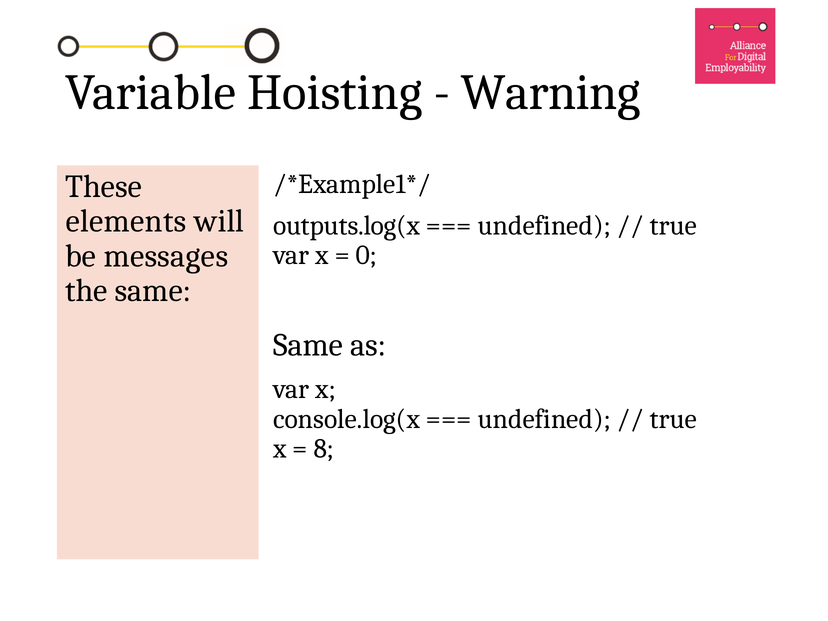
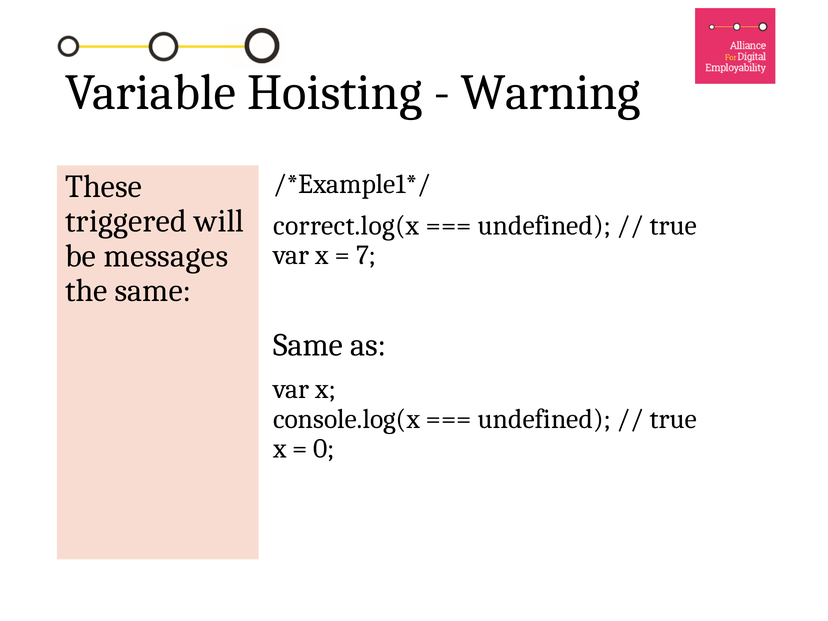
elements: elements -> triggered (126, 221)
outputs.log(x: outputs.log(x -> correct.log(x (346, 225)
0: 0 -> 7 (366, 255)
8: 8 -> 0 (324, 449)
